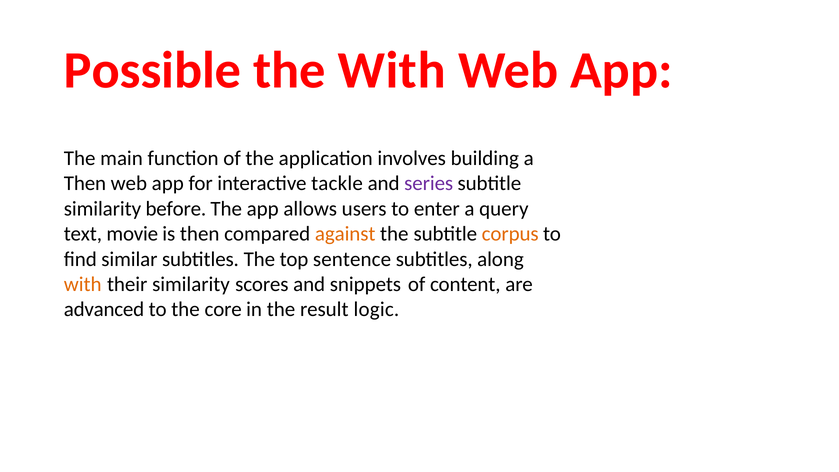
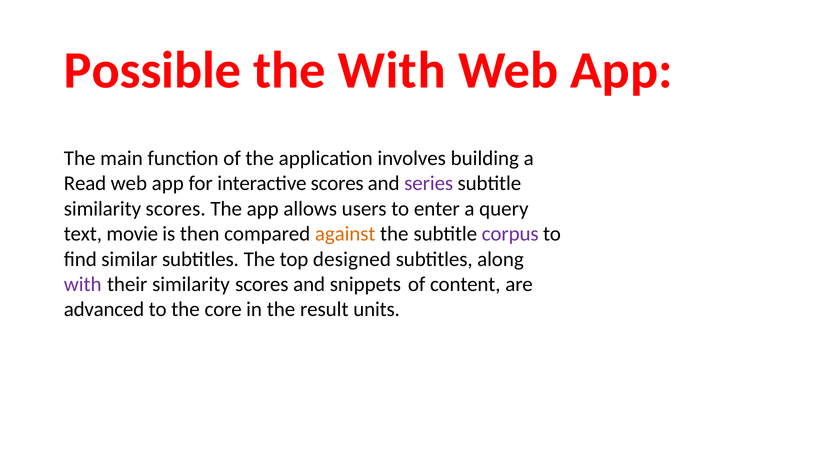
Then: Then -> Read (85, 184)
interactive tackle: tackle -> scores (337, 184)
before: before -> scores (176, 209)
corpus colour: orange -> purple (510, 234)
sentence: sentence -> designed (352, 259)
with colour: orange -> purple (83, 284)
logic: logic -> units (377, 309)
